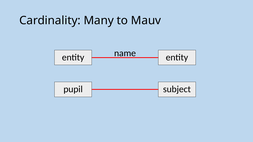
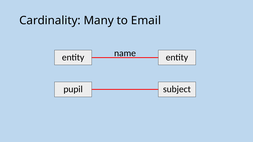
Mauv: Mauv -> Email (146, 20)
